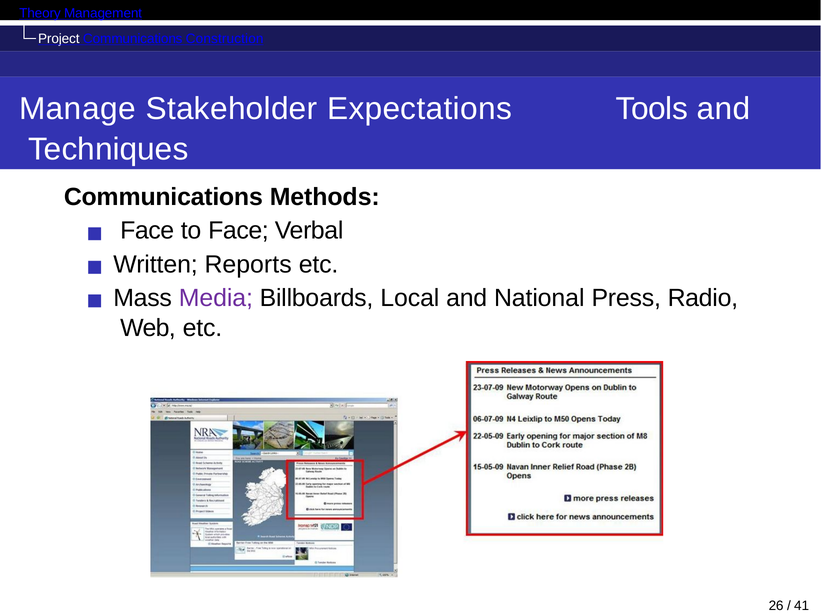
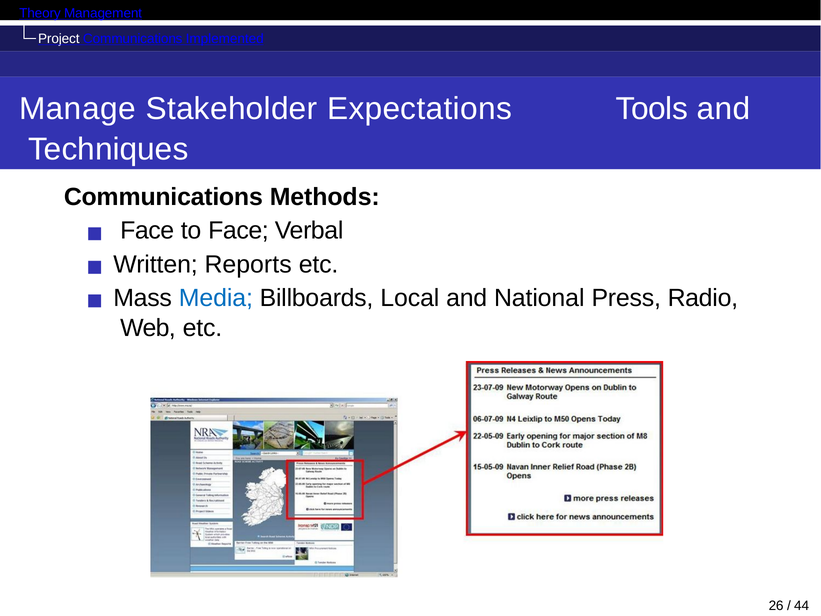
Construction: Construction -> Implemented (225, 39)
Media colour: purple -> blue (216, 298)
41: 41 -> 44 (802, 606)
